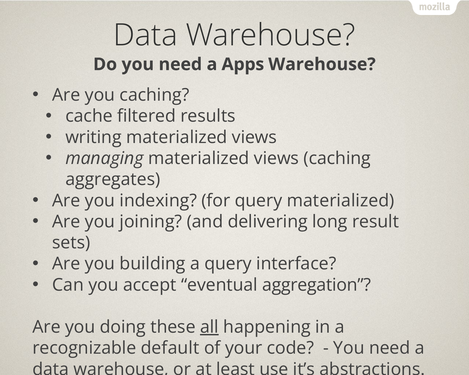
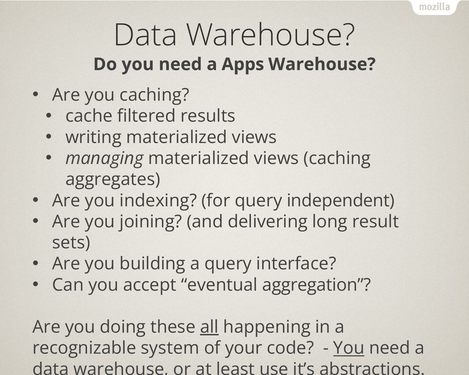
query materialized: materialized -> independent (341, 201)
default: default -> system (170, 348)
You underline: none -> present (349, 348)
